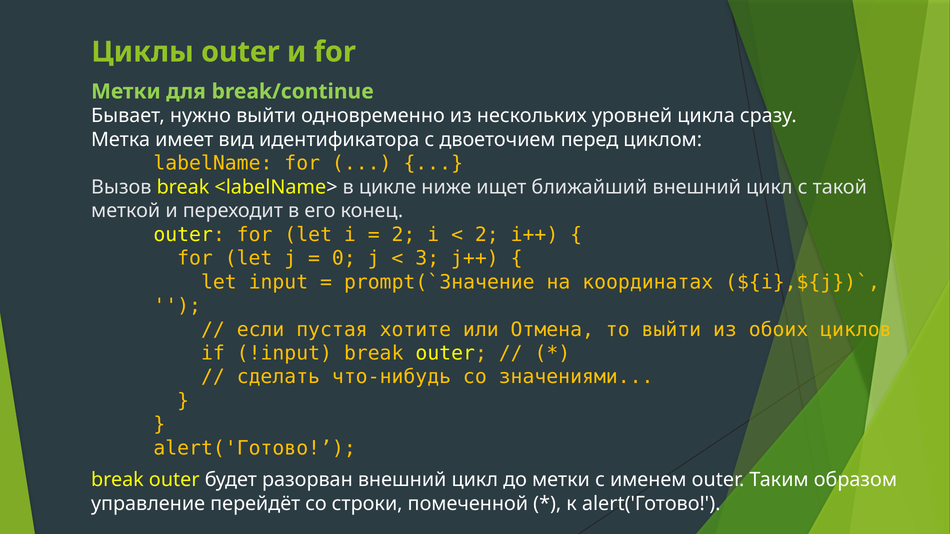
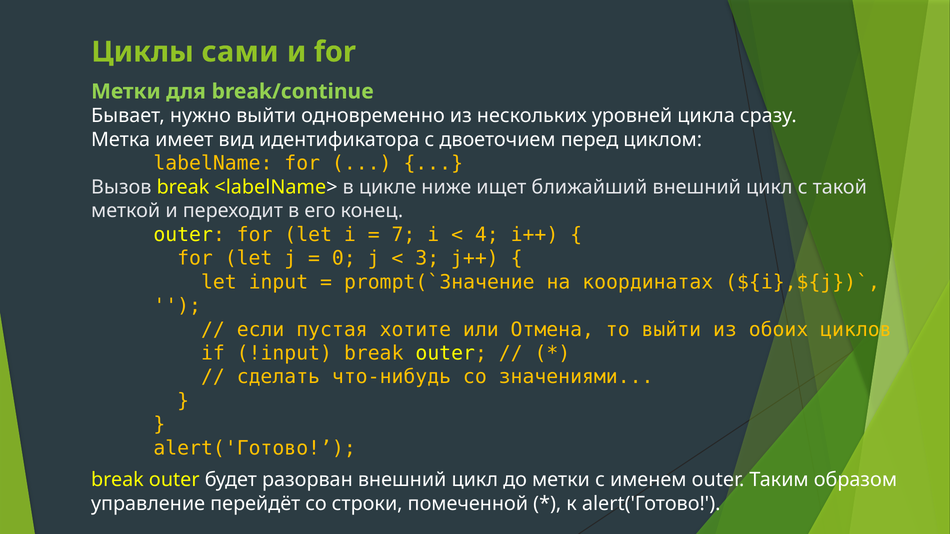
Циклы outer: outer -> сами (240, 52)
2: 2 -> 7 (403, 235)
2: 2 -> 4 (487, 235)
